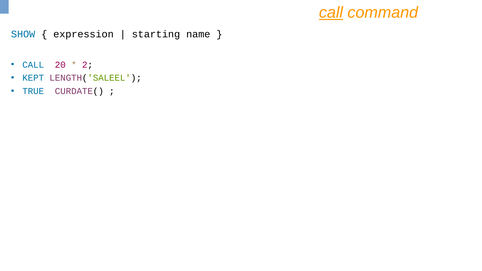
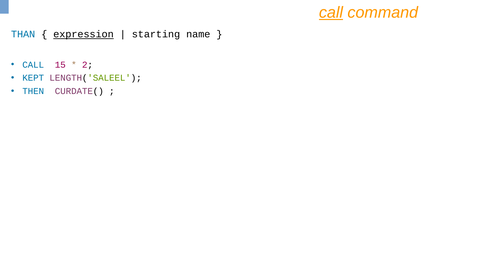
SHOW: SHOW -> THAN (23, 34)
expression underline: none -> present (84, 34)
20: 20 -> 15 (60, 65)
TRUE: TRUE -> THEN (33, 91)
